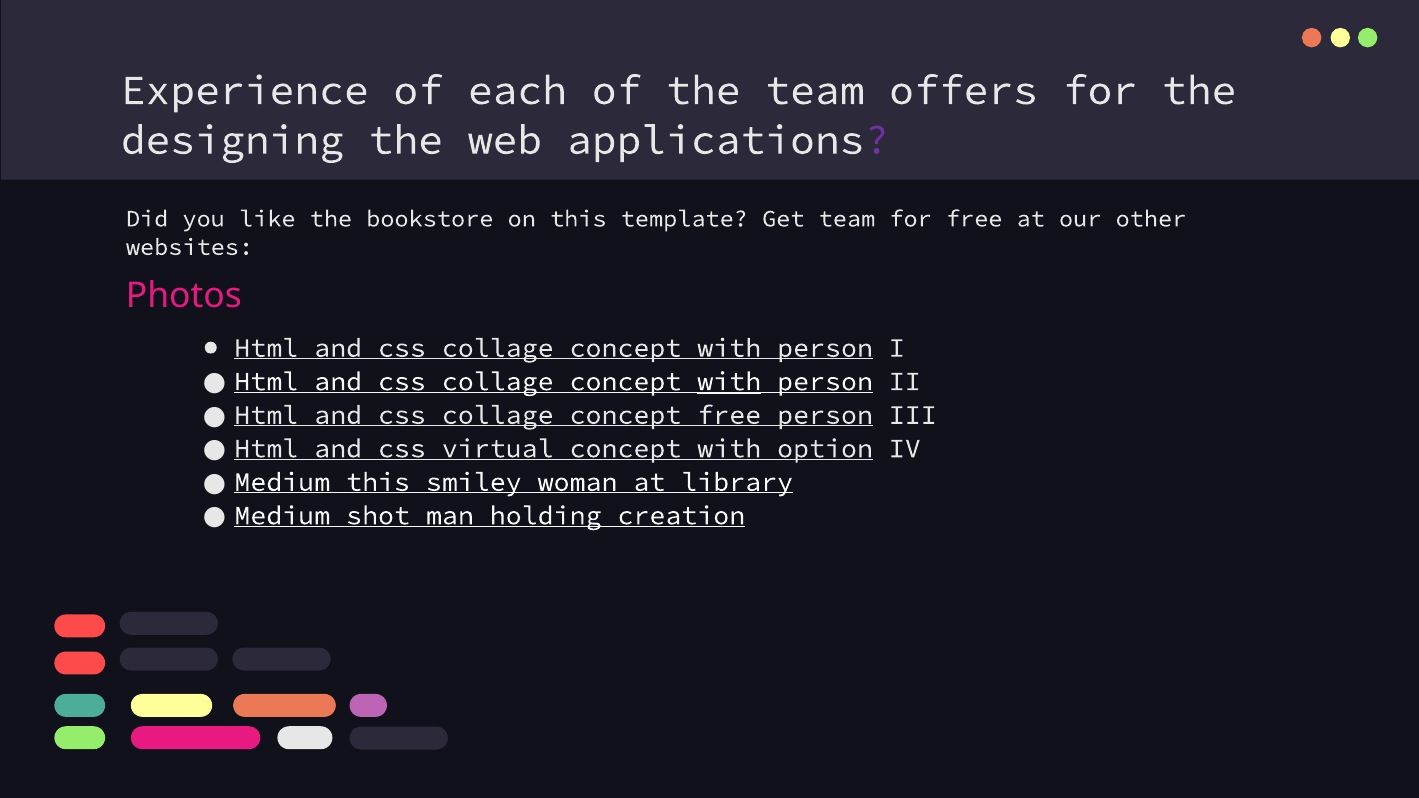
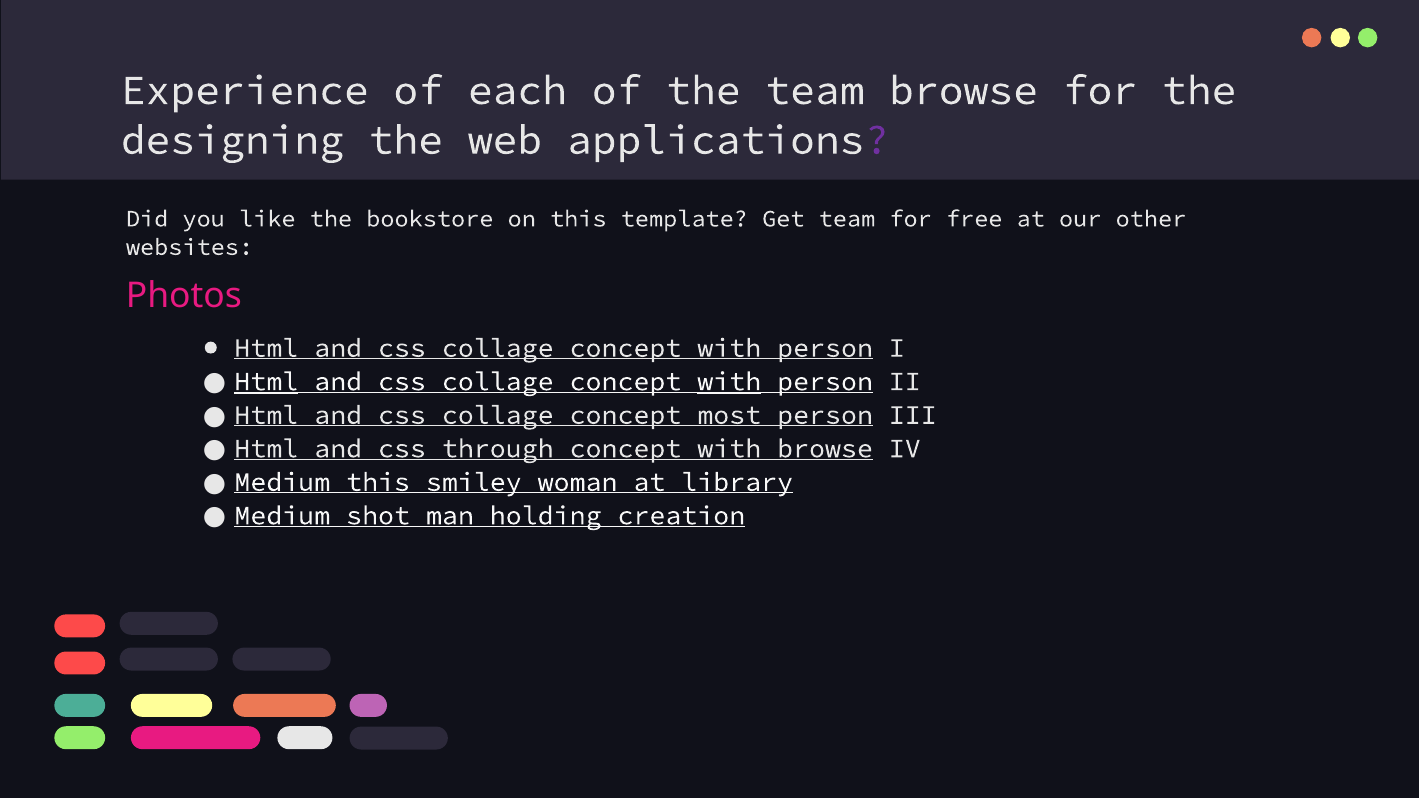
team offers: offers -> browse (964, 90)
Html underline: none -> present (266, 382)
concept free: free -> most (729, 415)
virtual: virtual -> through (498, 449)
with option: option -> browse (825, 449)
